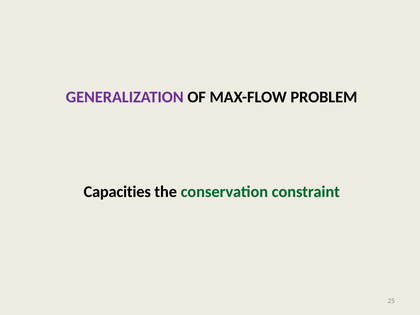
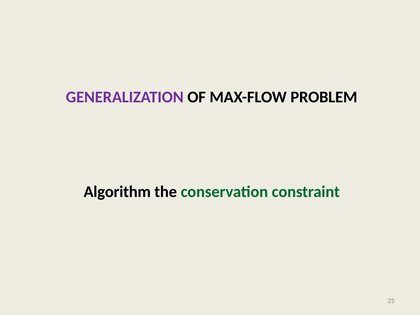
Capacities: Capacities -> Algorithm (117, 192)
